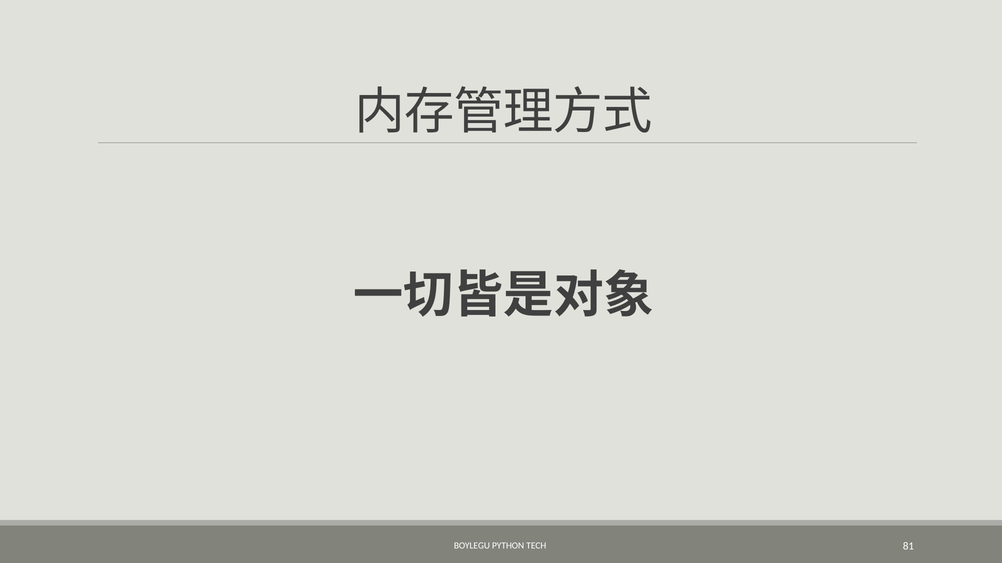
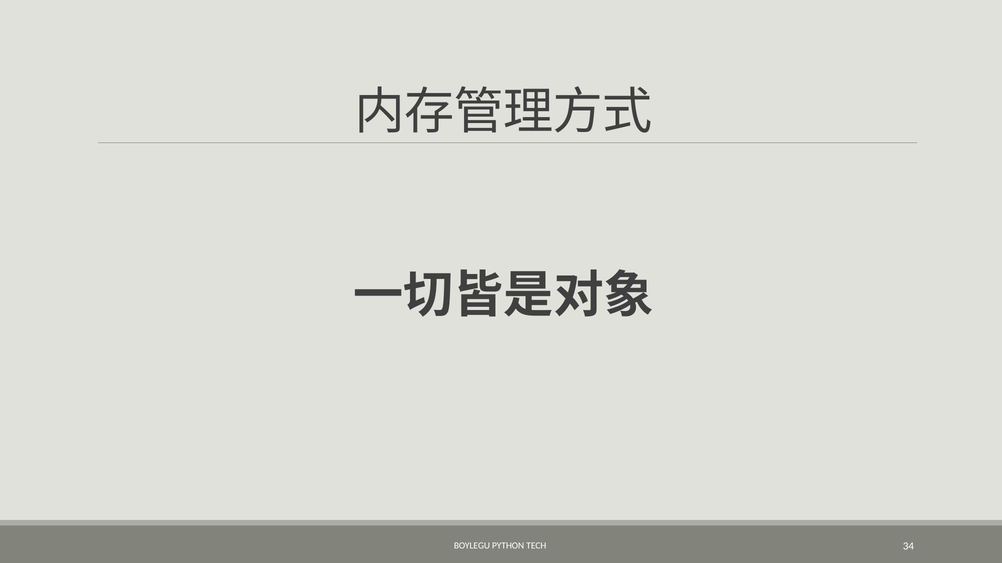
81: 81 -> 34 (908, 547)
